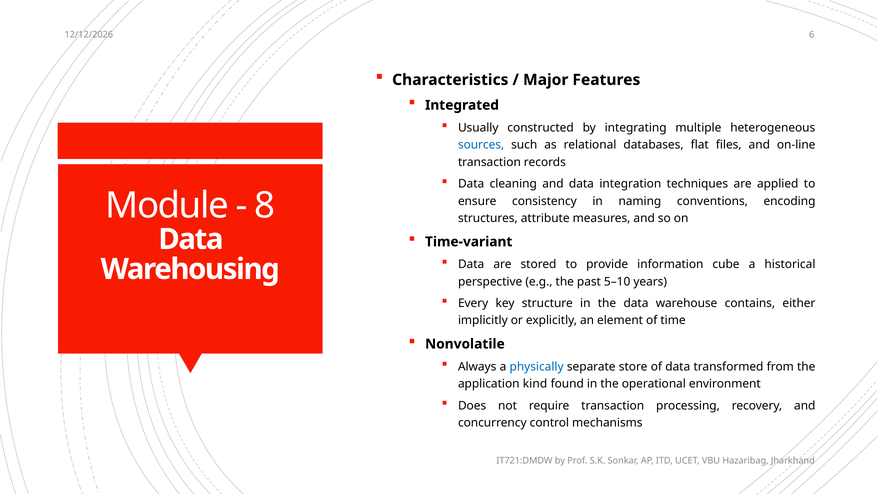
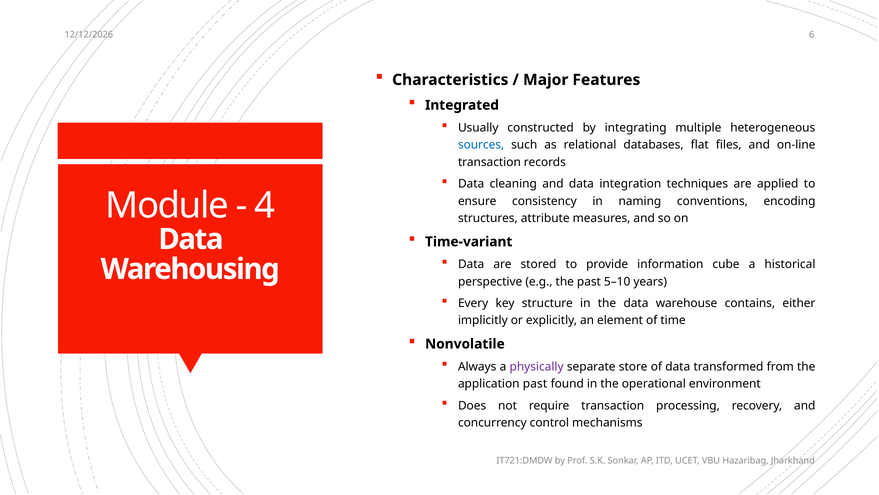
8: 8 -> 4 (265, 205)
physically colour: blue -> purple (537, 366)
application kind: kind -> past (535, 383)
